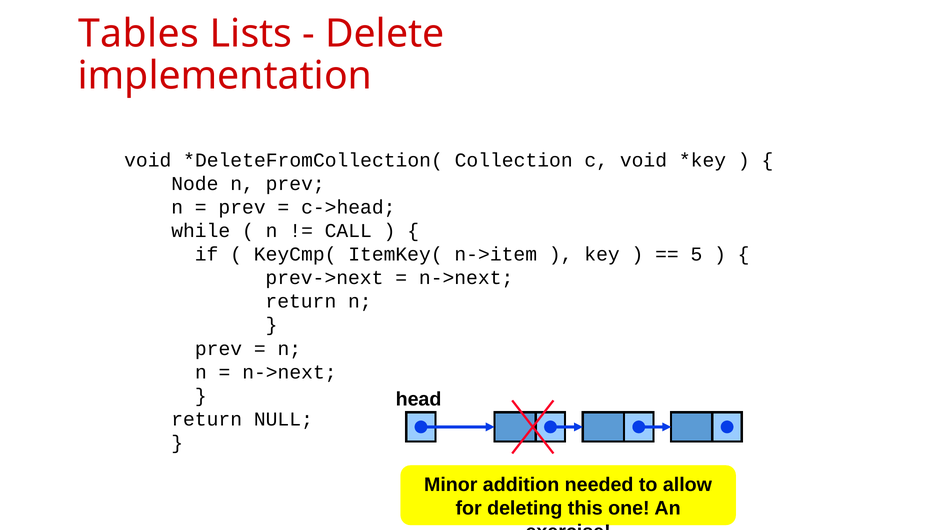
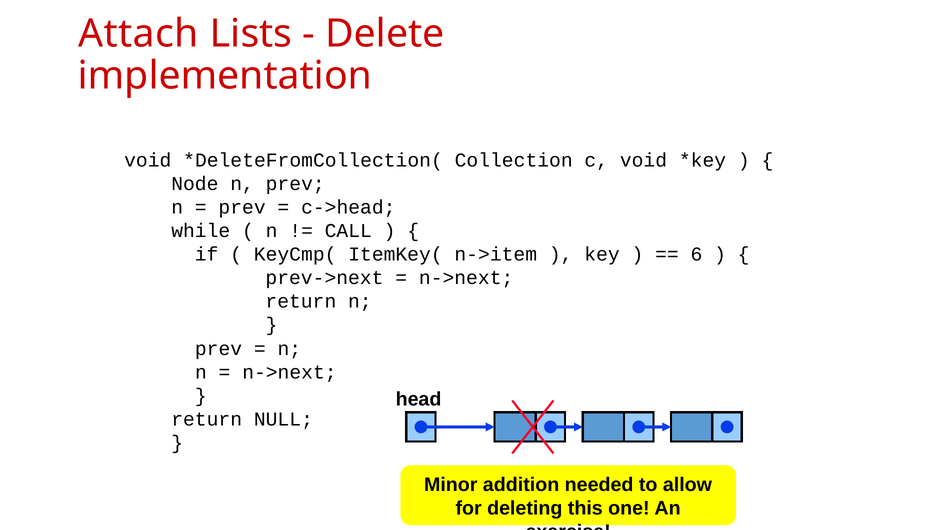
Tables: Tables -> Attach (139, 34)
5: 5 -> 6 (696, 254)
